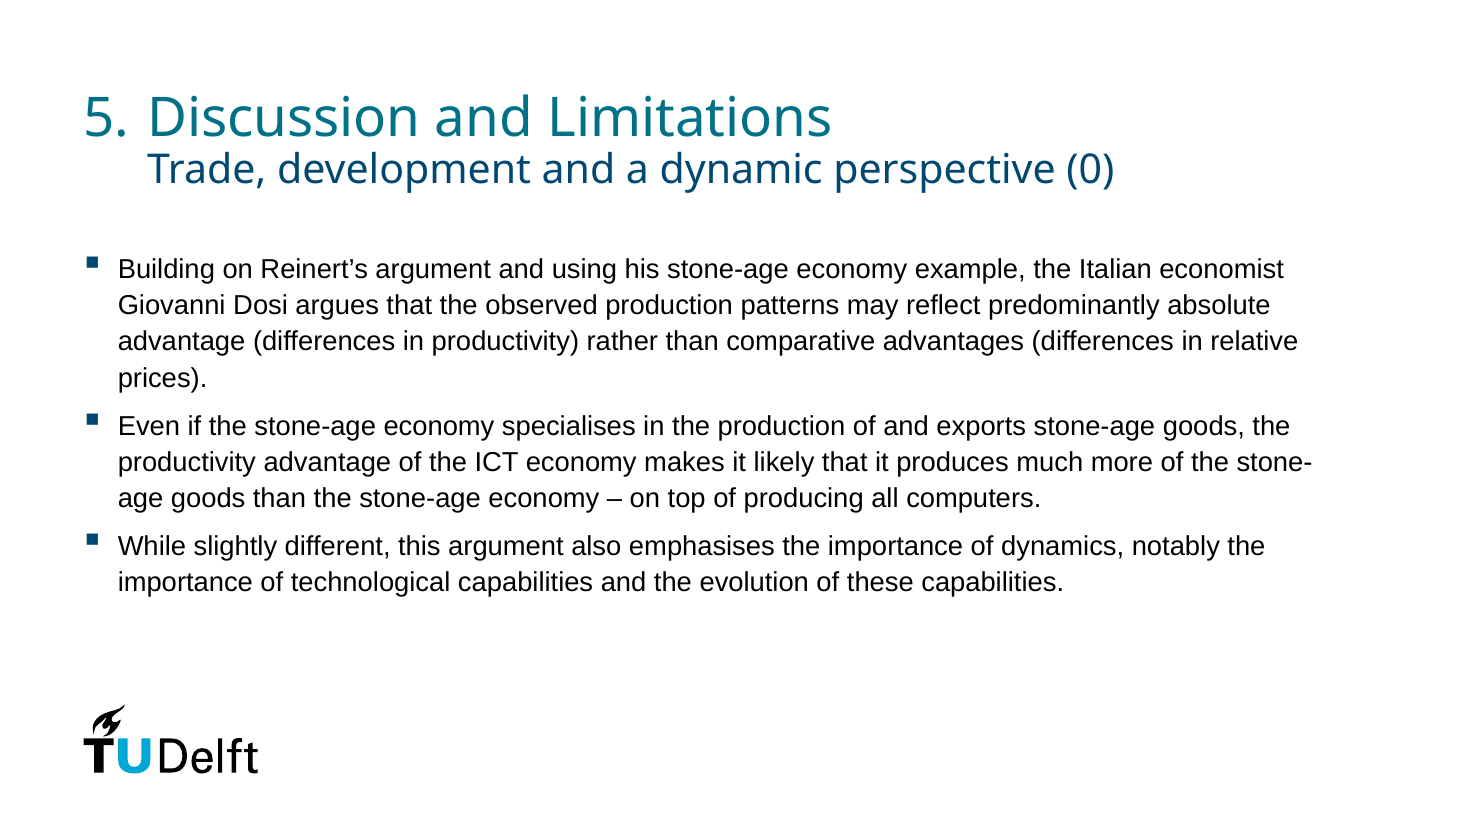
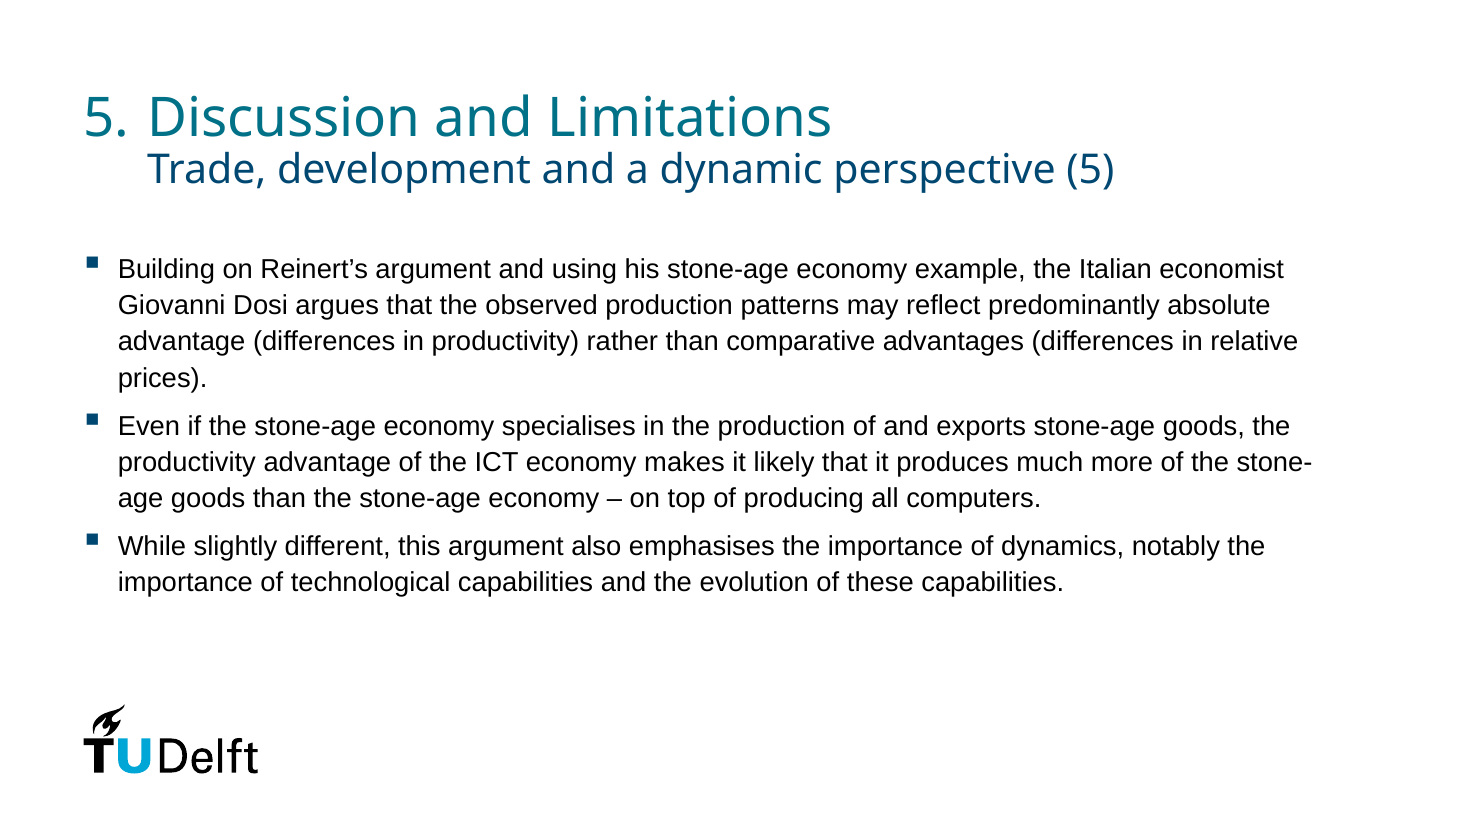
perspective 0: 0 -> 5 (1090, 170)
